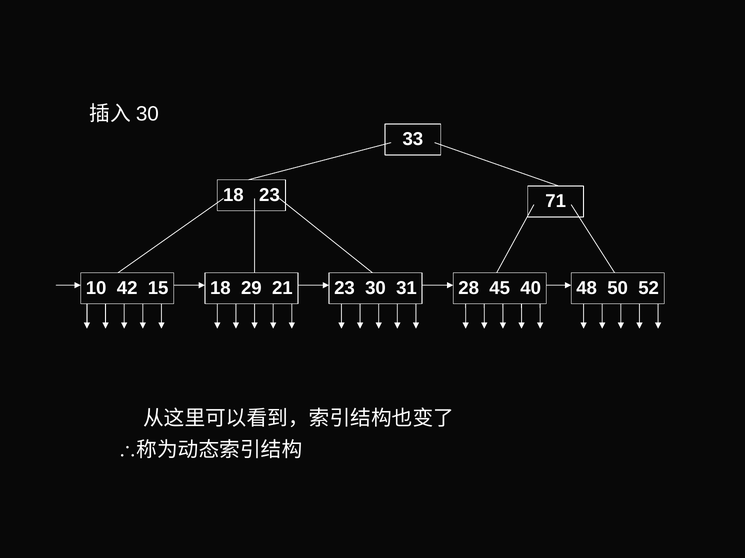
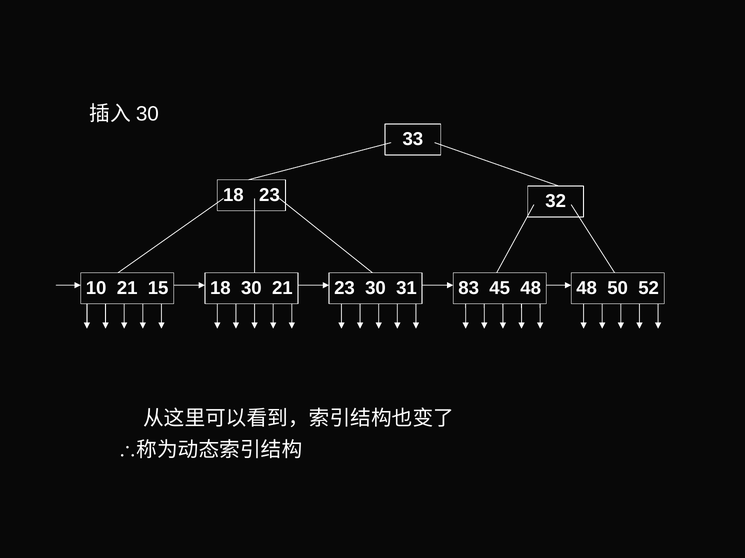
71: 71 -> 32 (556, 202)
10 42: 42 -> 21 (127, 289)
18 29: 29 -> 30 (251, 289)
28: 28 -> 83 (469, 289)
45 40: 40 -> 48 (531, 289)
